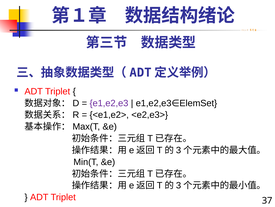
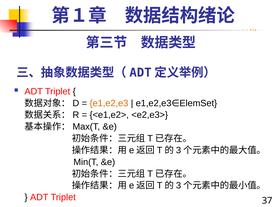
e1,e2,e3 colour: purple -> orange (109, 103)
